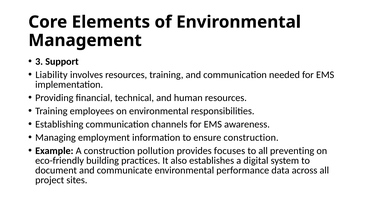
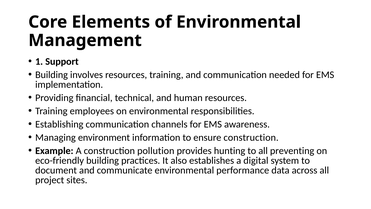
3: 3 -> 1 (39, 61)
Liability: Liability -> Building (52, 75)
employment: employment -> environment (104, 137)
focuses: focuses -> hunting (230, 151)
